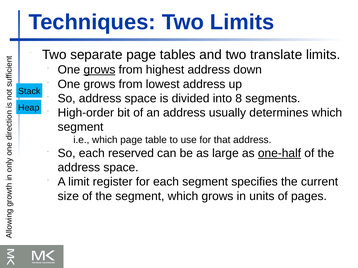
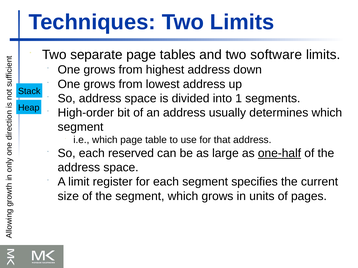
translate: translate -> software (276, 55)
grows underline: present -> none (99, 70)
8: 8 -> 1 (239, 99)
